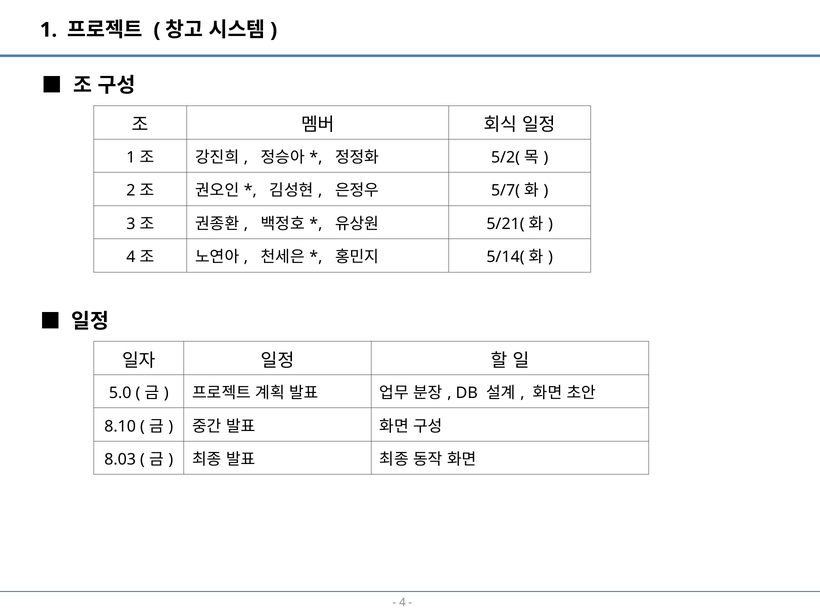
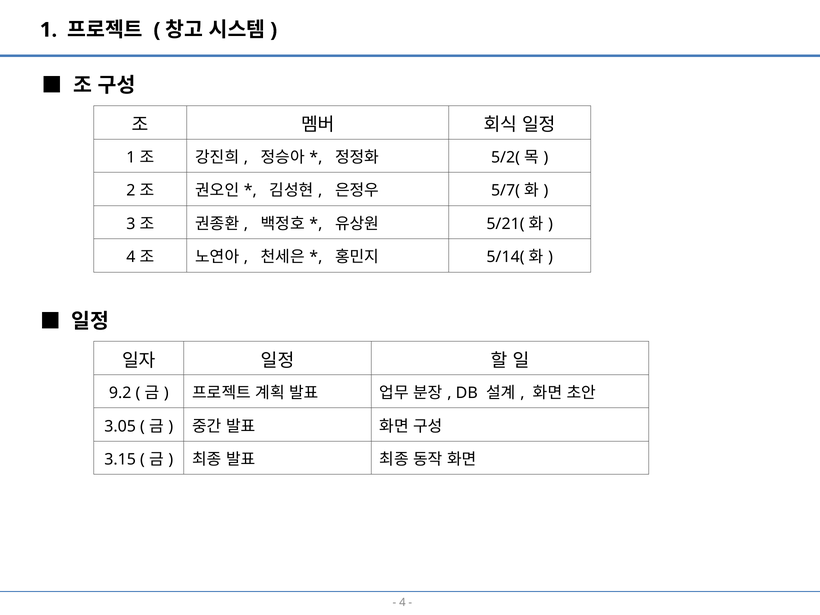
5.0: 5.0 -> 9.2 (120, 393)
8.10: 8.10 -> 3.05 (120, 426)
8.03: 8.03 -> 3.15 (120, 459)
